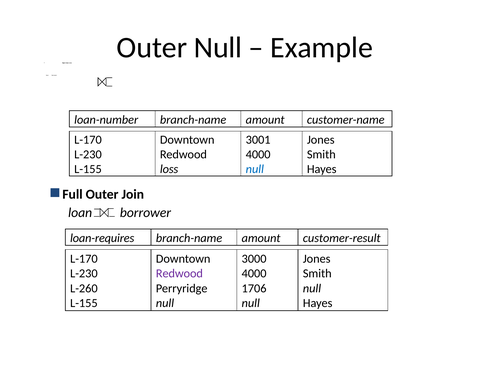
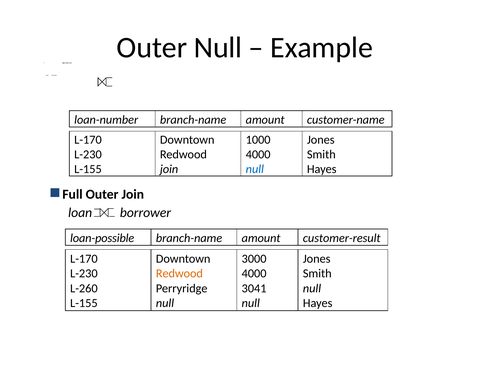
3001: 3001 -> 1000 (258, 140)
loss: loss -> join (169, 169)
loan-requires: loan-requires -> loan-possible (102, 238)
Redwood colour: purple -> orange (179, 273)
1706: 1706 -> 3041 (254, 288)
